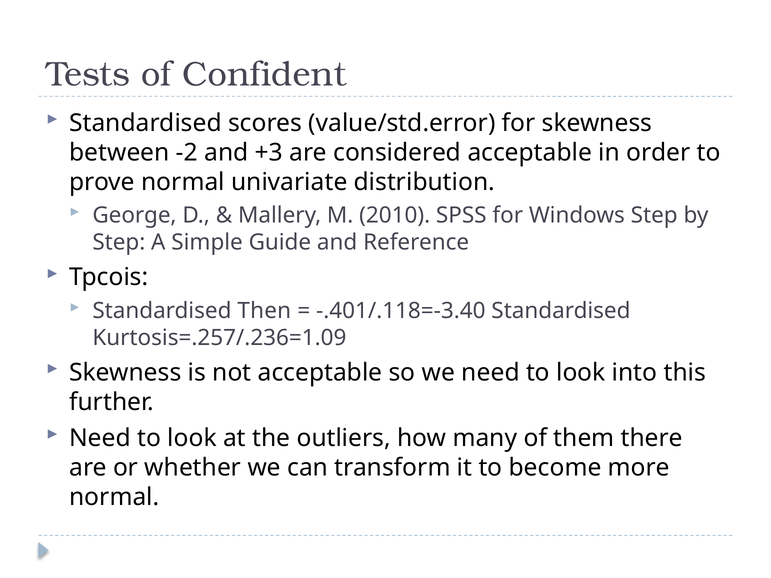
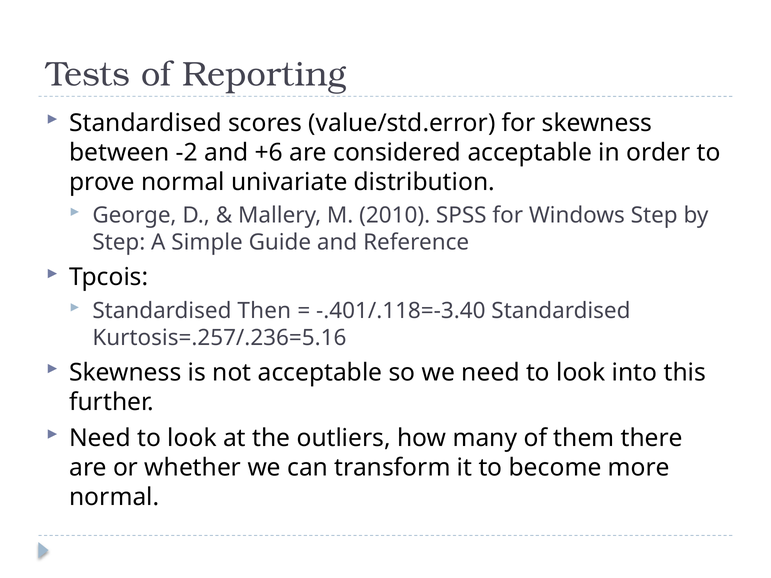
Confident: Confident -> Reporting (264, 74)
+3: +3 -> +6 (269, 153)
Kurtosis=.257/.236=1.09: Kurtosis=.257/.236=1.09 -> Kurtosis=.257/.236=5.16 (219, 338)
